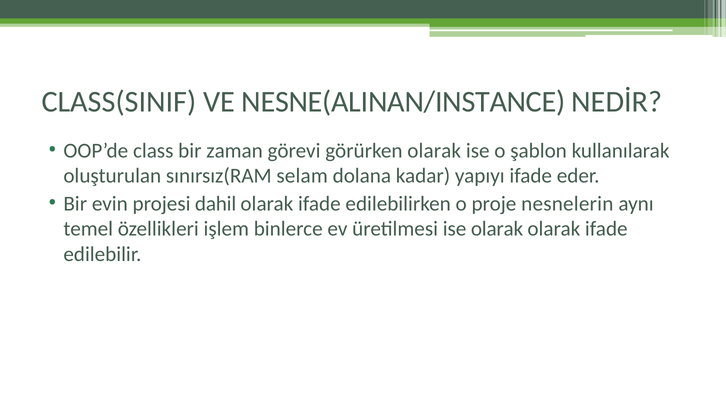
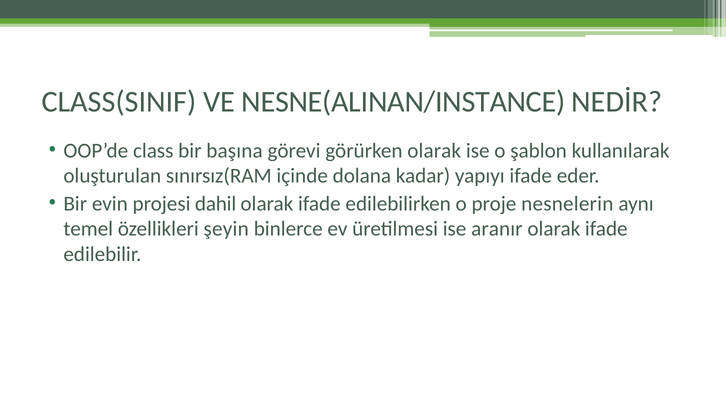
zaman: zaman -> başına (234, 151)
selam: selam -> içinde (302, 176)
işlem: işlem -> şeyin (226, 229)
ise olarak: olarak -> aranır (497, 229)
